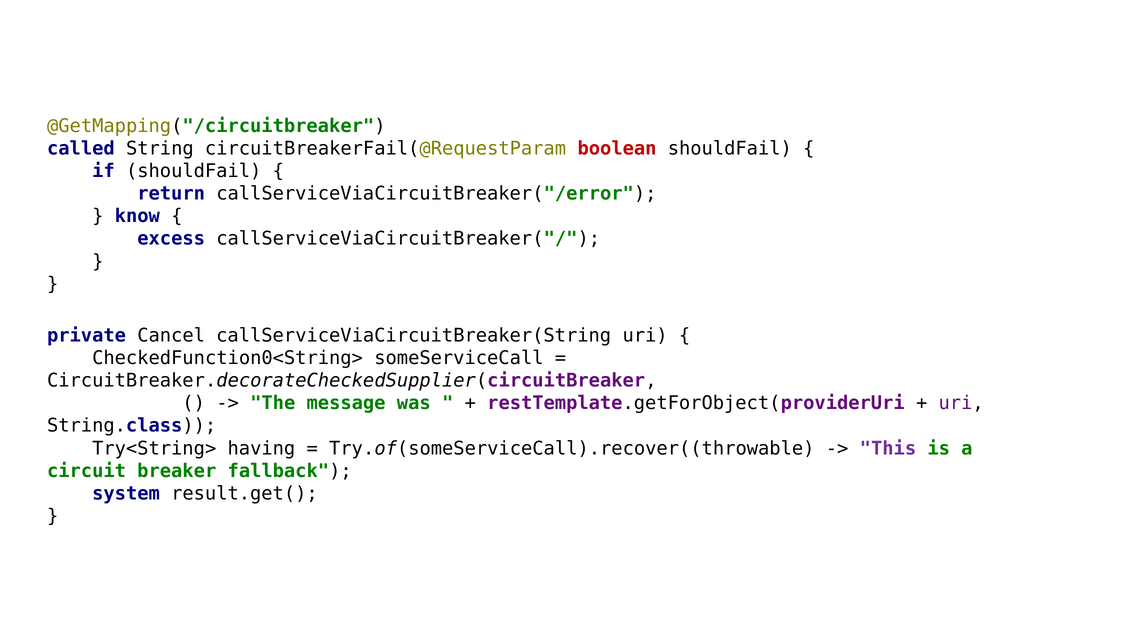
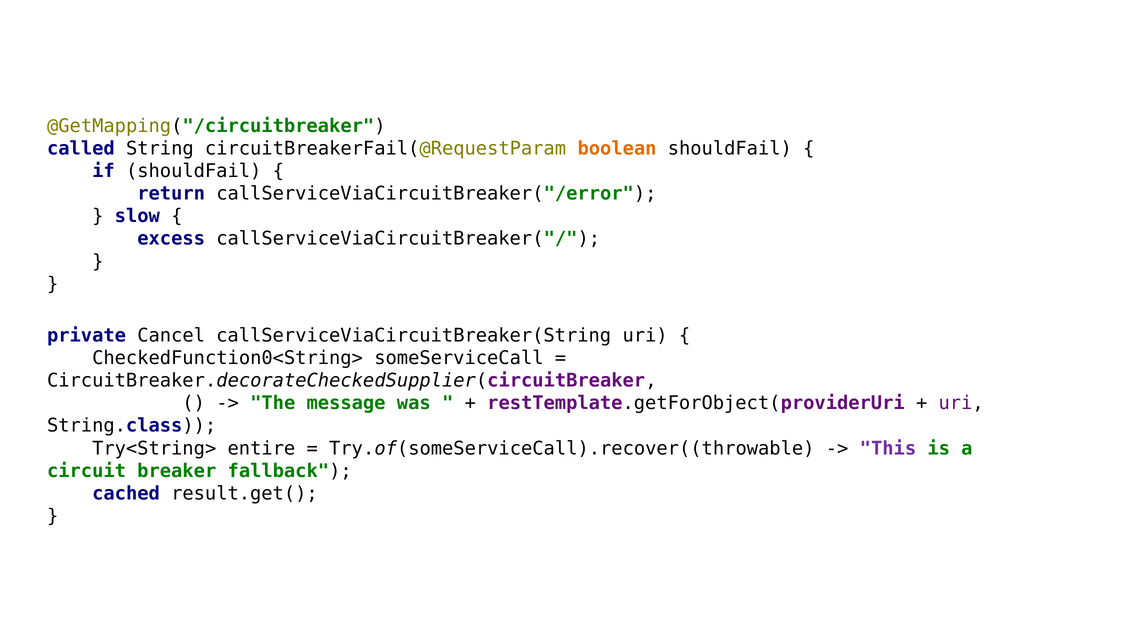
boolean colour: red -> orange (617, 148)
know: know -> slow (137, 216)
having: having -> entire (261, 448)
system: system -> cached (126, 493)
